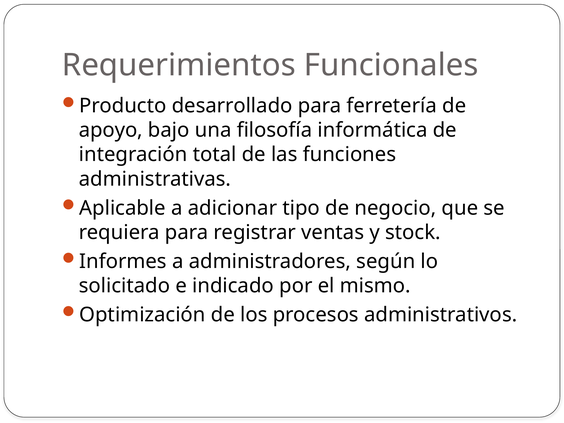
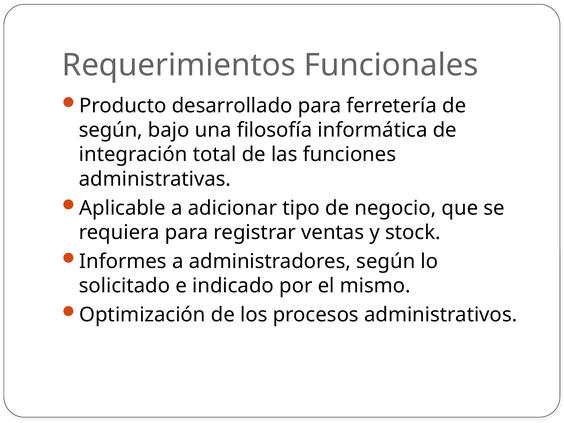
apoyo: apoyo -> según (111, 130)
